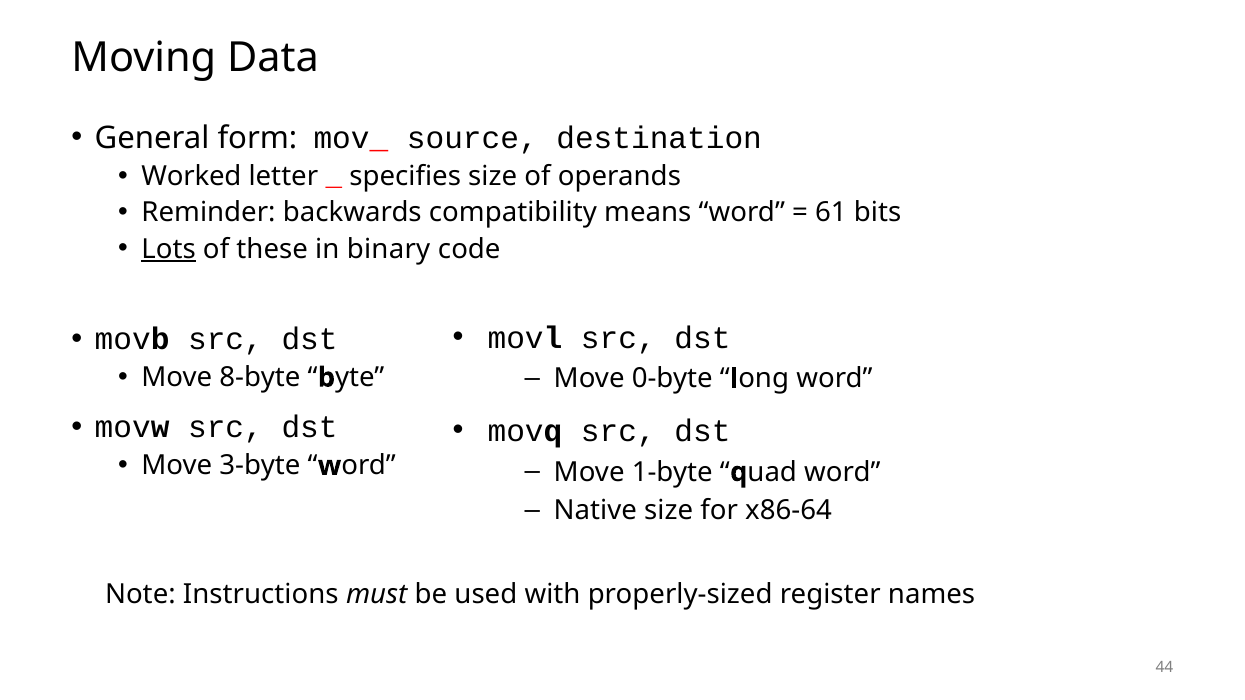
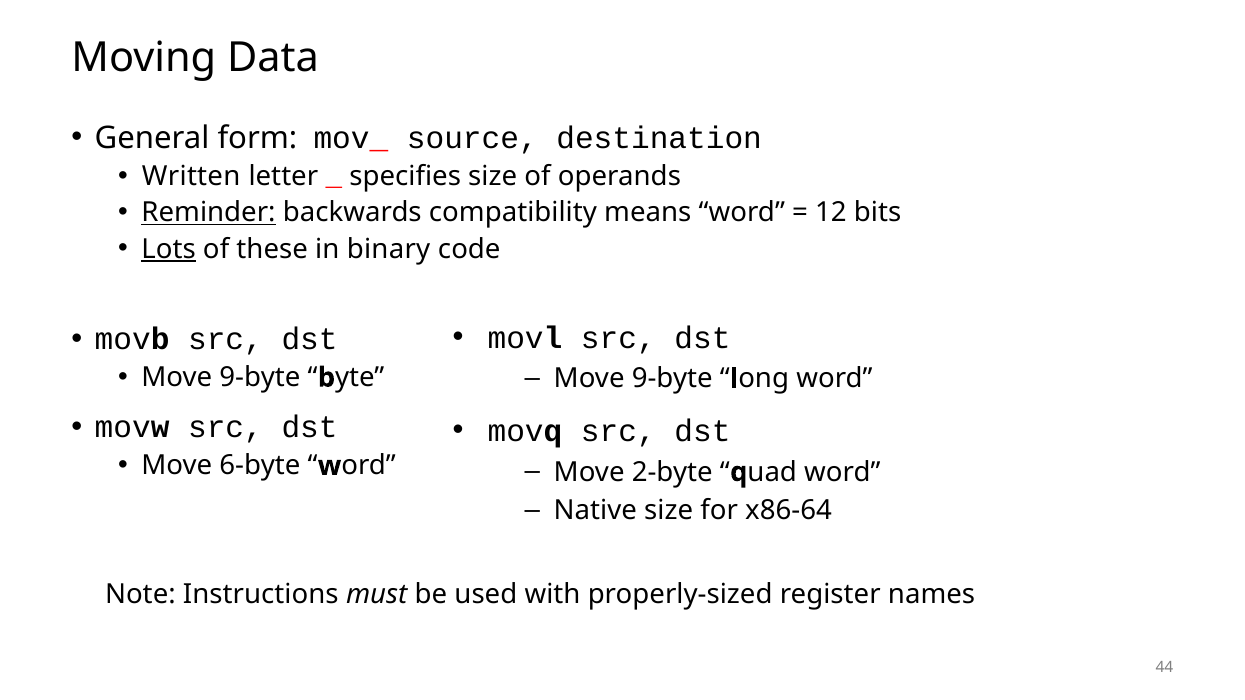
Worked: Worked -> Written (191, 176)
Reminder underline: none -> present (209, 213)
61: 61 -> 12 (831, 213)
8-byte: 8-byte -> 9-byte (260, 378)
0-byte: 0-byte -> 9-byte (672, 379)
3-byte: 3-byte -> 6-byte (260, 466)
1-byte: 1-byte -> 2-byte (672, 472)
